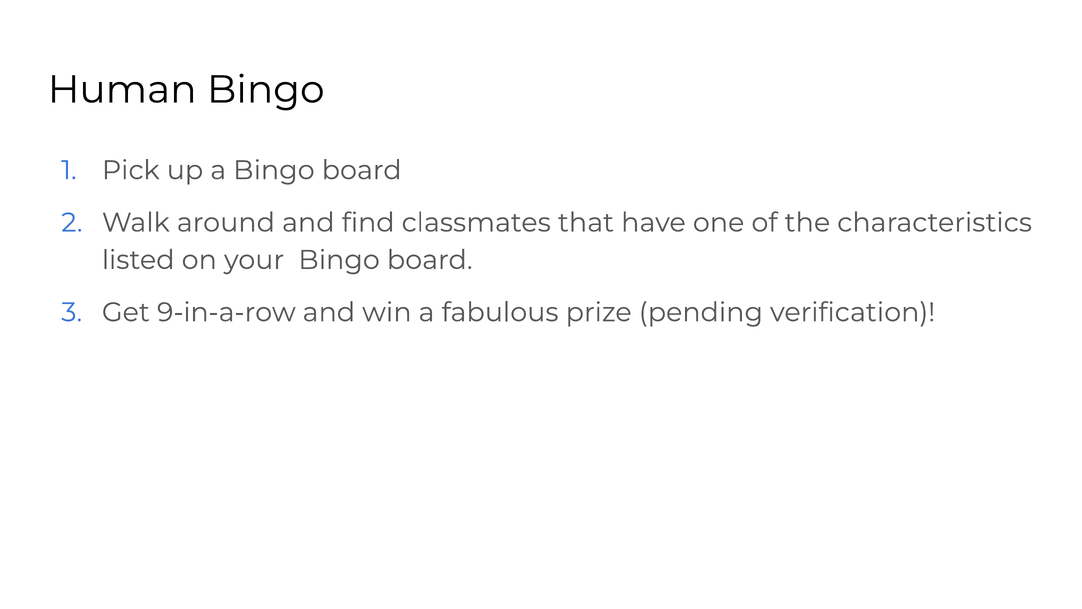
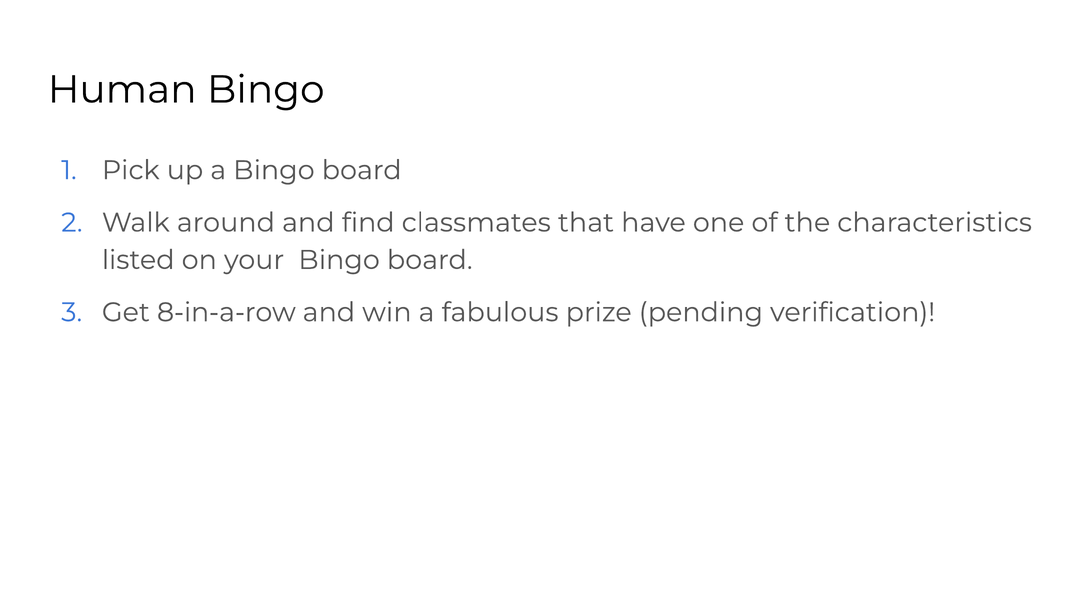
9-in-a-row: 9-in-a-row -> 8-in-a-row (226, 312)
